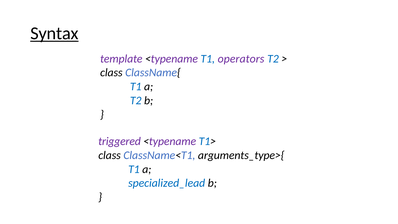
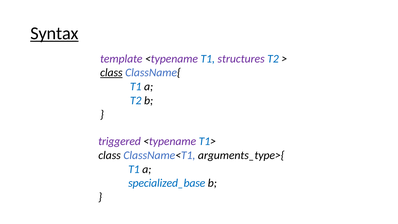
operators: operators -> structures (241, 59)
class underline: none -> present (111, 73)
specialized_lead: specialized_lead -> specialized_base (167, 183)
